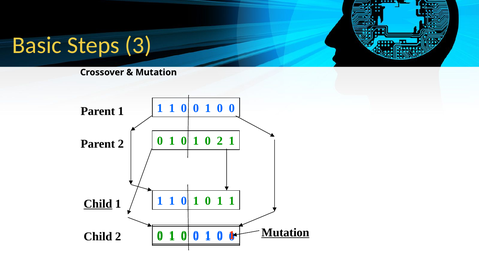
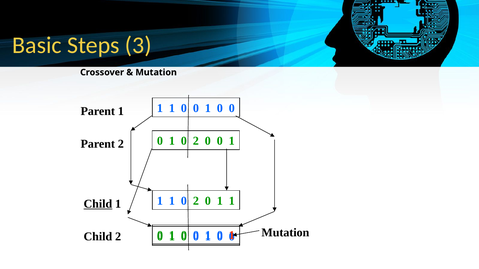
1: 1 -> 2 (196, 141)
2: 2 -> 0 (220, 141)
1 1 0 1: 1 -> 2 (196, 201)
Mutation underline: present -> none (285, 233)
